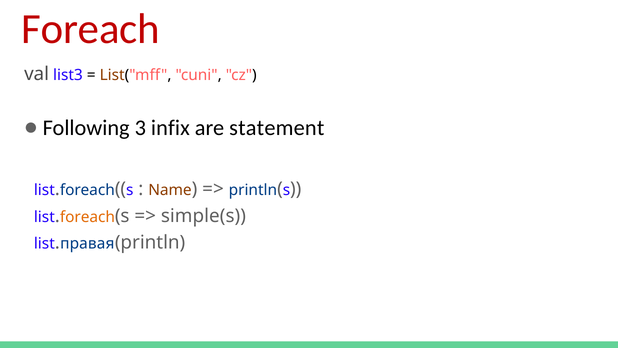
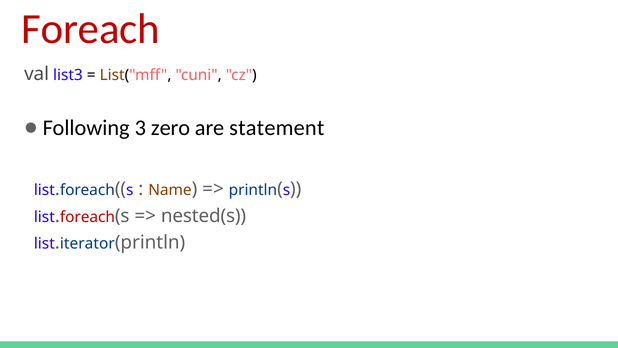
infix: infix -> zero (170, 128)
foreach colour: orange -> red (87, 217)
simple(s: simple(s -> nested(s (204, 216)
правая: правая -> iterator (87, 244)
